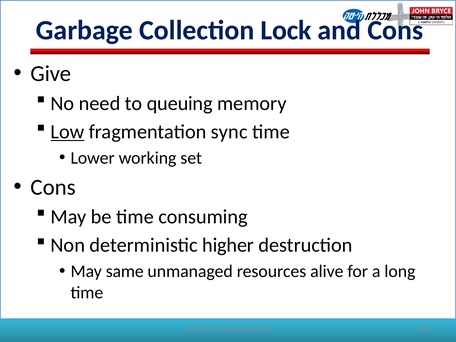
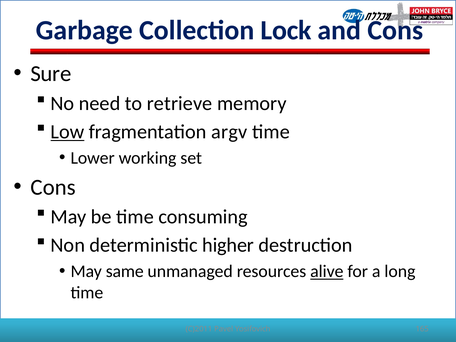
Give: Give -> Sure (51, 74)
queuing: queuing -> retrieve (180, 103)
sync: sync -> argv (229, 132)
alive underline: none -> present (327, 271)
